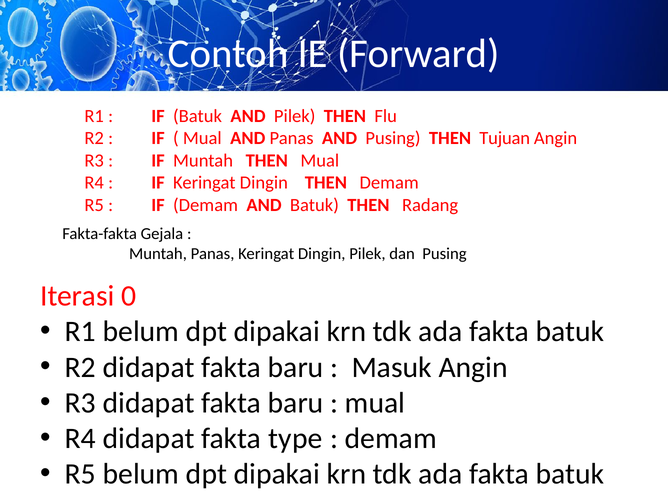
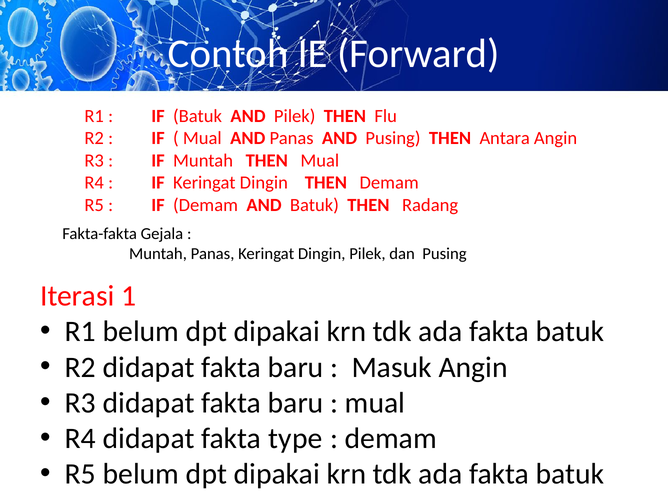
Tujuan: Tujuan -> Antara (505, 138)
0: 0 -> 1 (129, 296)
